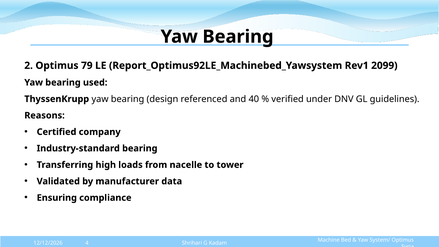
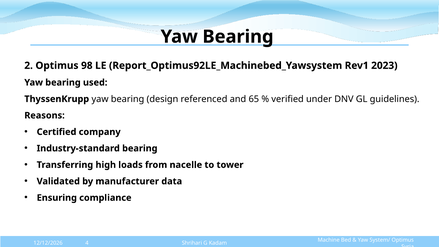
79: 79 -> 98 (87, 66)
2099: 2099 -> 2023 (384, 66)
40: 40 -> 65 (254, 99)
